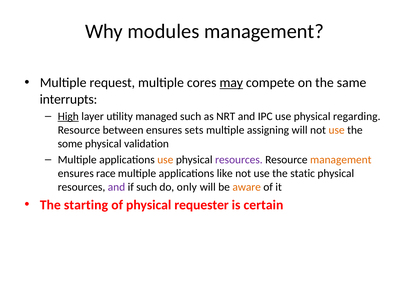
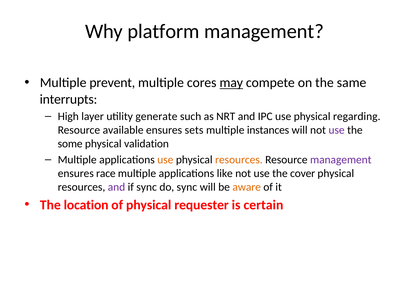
modules: modules -> platform (164, 31)
request: request -> prevent (112, 83)
High underline: present -> none (68, 116)
managed: managed -> generate (156, 116)
between: between -> available (123, 130)
assigning: assigning -> instances (268, 130)
use colour: orange -> purple (337, 130)
resources colour: purple -> orange (239, 159)
management colour: orange -> purple (341, 159)
static: static -> cover (303, 173)
if such: such -> sync (147, 187)
do only: only -> sync (187, 187)
starting: starting -> location (86, 205)
